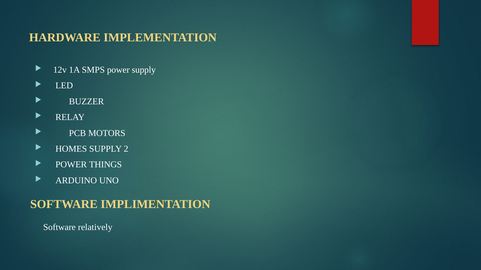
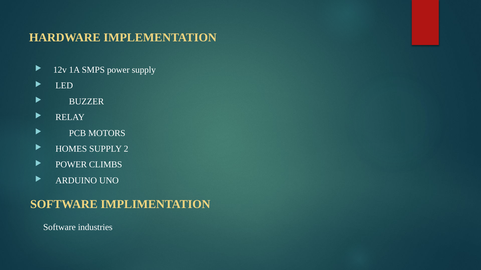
THINGS: THINGS -> CLIMBS (106, 165)
relatively: relatively -> industries (95, 228)
